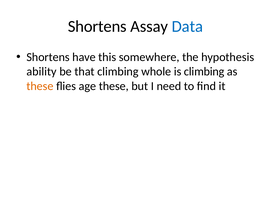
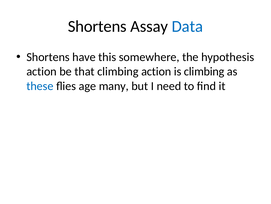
ability: ability -> action (42, 71)
climbing whole: whole -> action (156, 71)
these colour: orange -> blue (40, 86)
age these: these -> many (114, 86)
